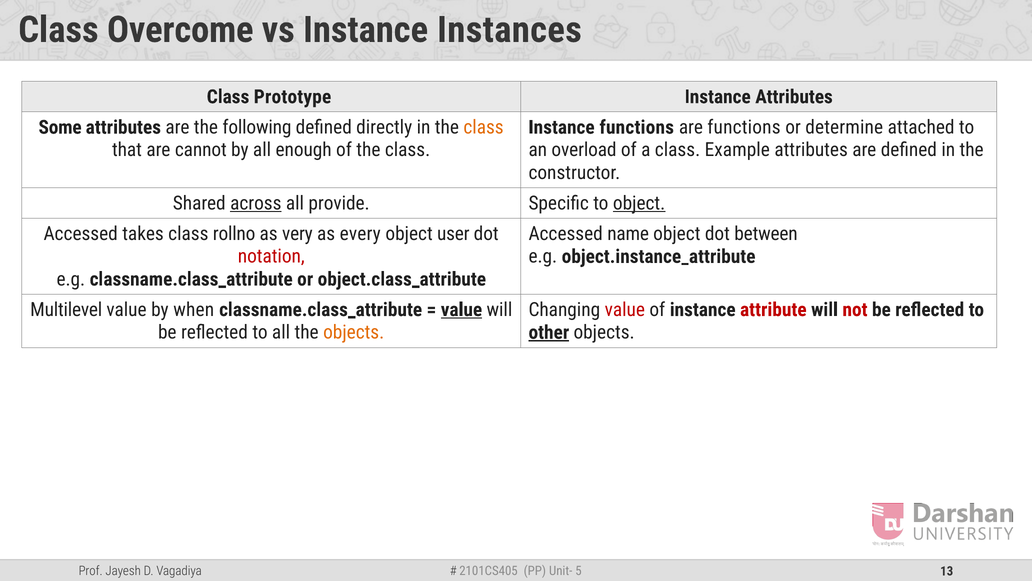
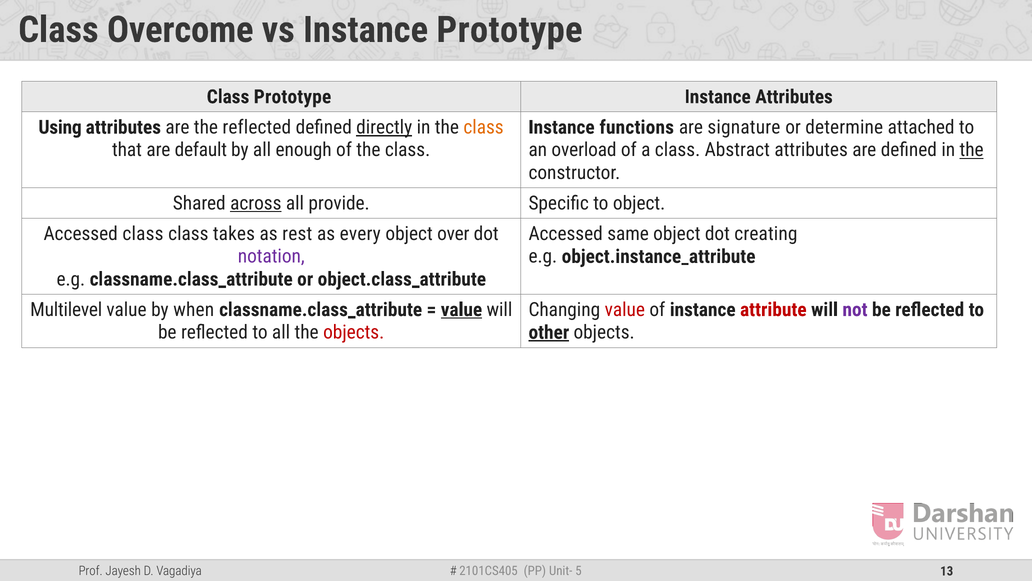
Instance Instances: Instances -> Prototype (509, 30)
Some: Some -> Using (60, 127)
the following: following -> reflected (257, 127)
directly underline: none -> present (384, 127)
are functions: functions -> signature (744, 127)
cannot: cannot -> default (201, 150)
Example: Example -> Abstract (737, 150)
the underline: none -> present (972, 150)
object underline: present -> none (639, 203)
Accessed takes: takes -> class (143, 234)
rollno: rollno -> takes (234, 234)
very: very -> rest (297, 234)
user: user -> over (453, 234)
name: name -> same (628, 234)
between: between -> creating (766, 234)
notation colour: red -> purple (271, 256)
not colour: red -> purple (855, 309)
objects colour: orange -> red (354, 332)
